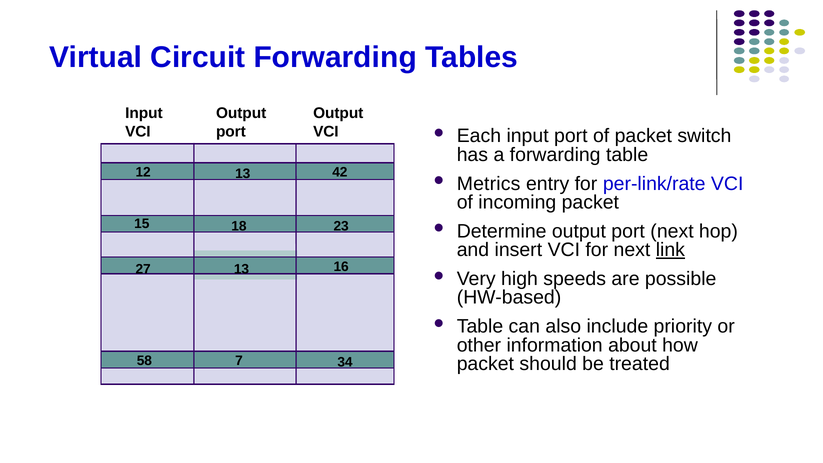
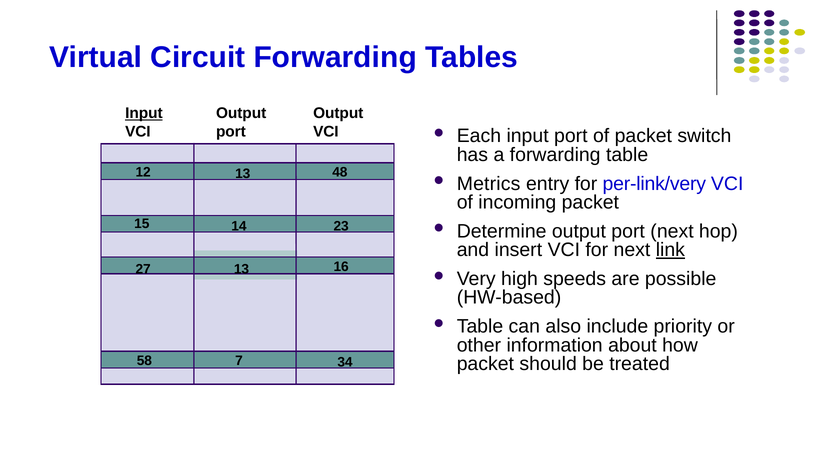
Input underline: none -> present (144, 113)
42: 42 -> 48 (340, 172)
per-link/rate: per-link/rate -> per-link/very (654, 184)
18: 18 -> 14 (239, 226)
